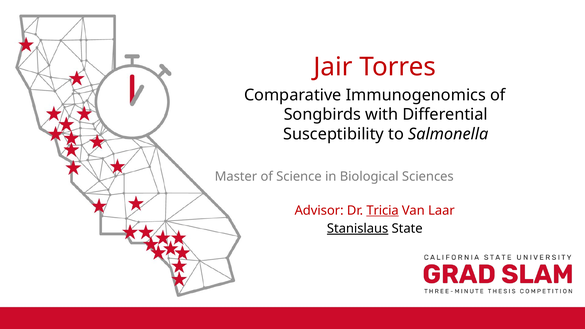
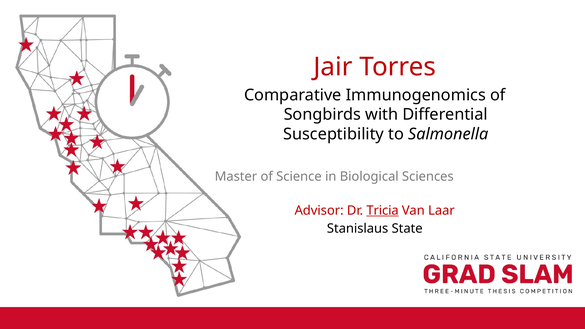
Stanislaus underline: present -> none (358, 229)
